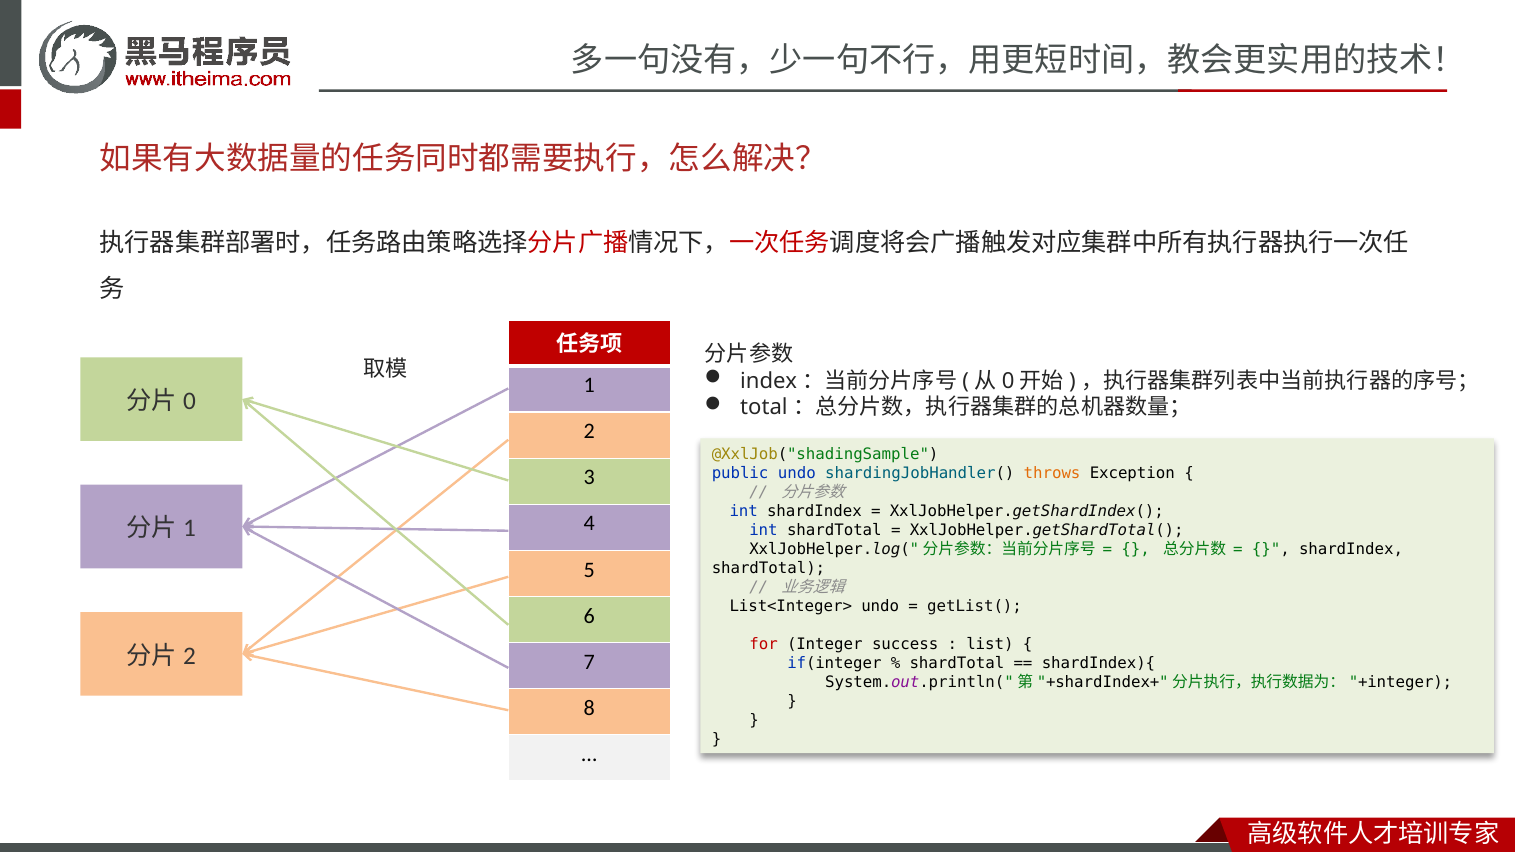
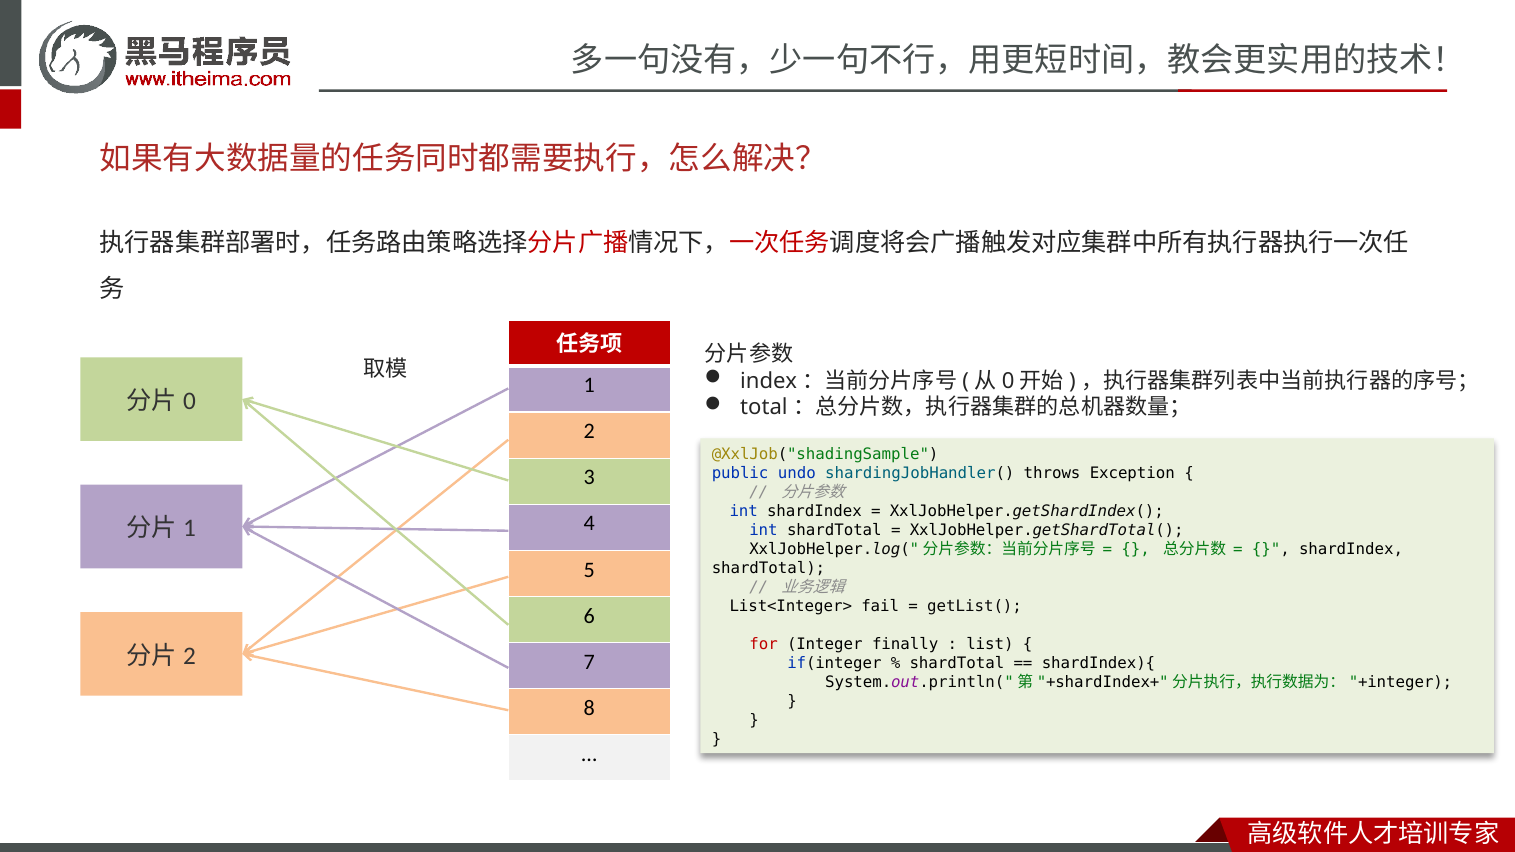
throws colour: orange -> black (1052, 474)
List<Integer> undo: undo -> fail (880, 606)
success: success -> finally (905, 644)
